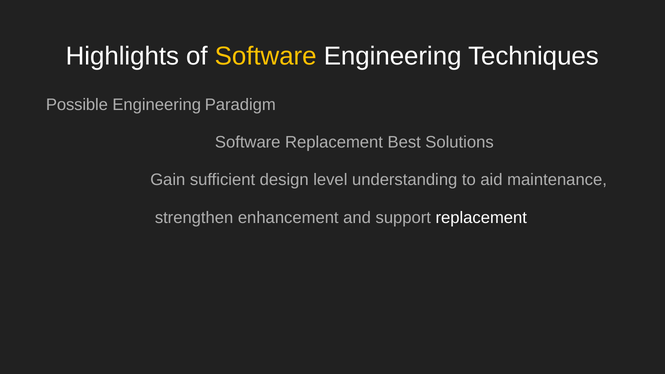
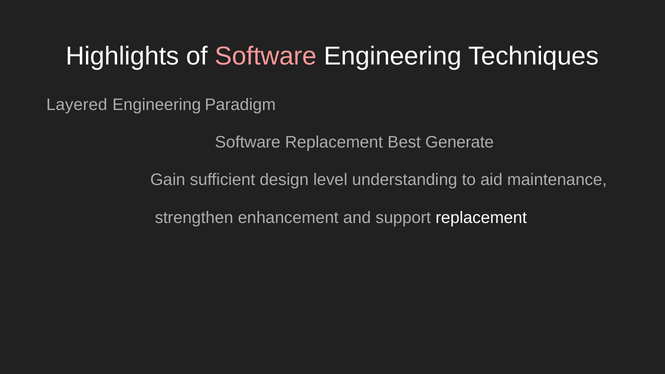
Software colour: yellow -> pink (266, 56)
Possible: Possible -> Layered (77, 105)
Solutions: Solutions -> Generate (460, 142)
